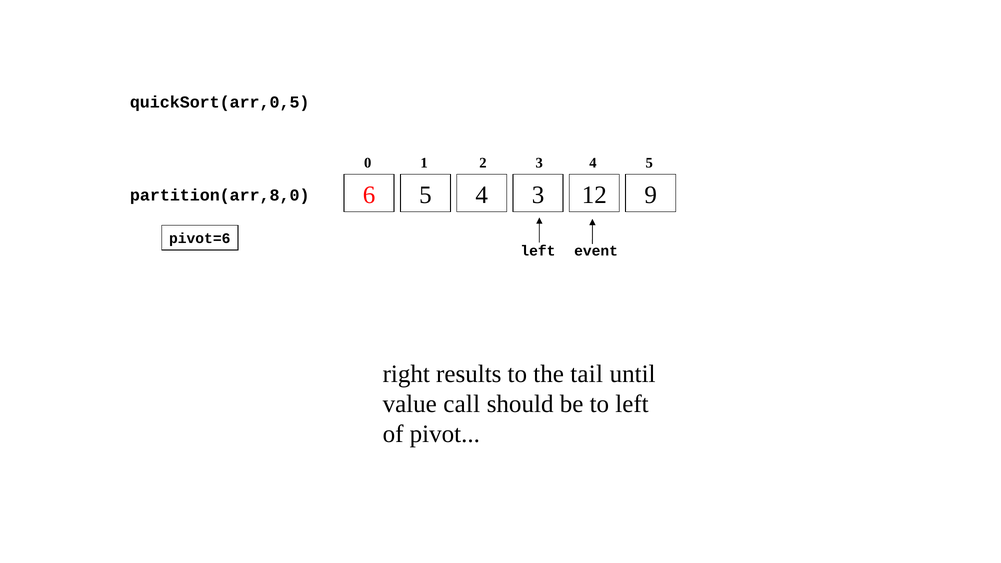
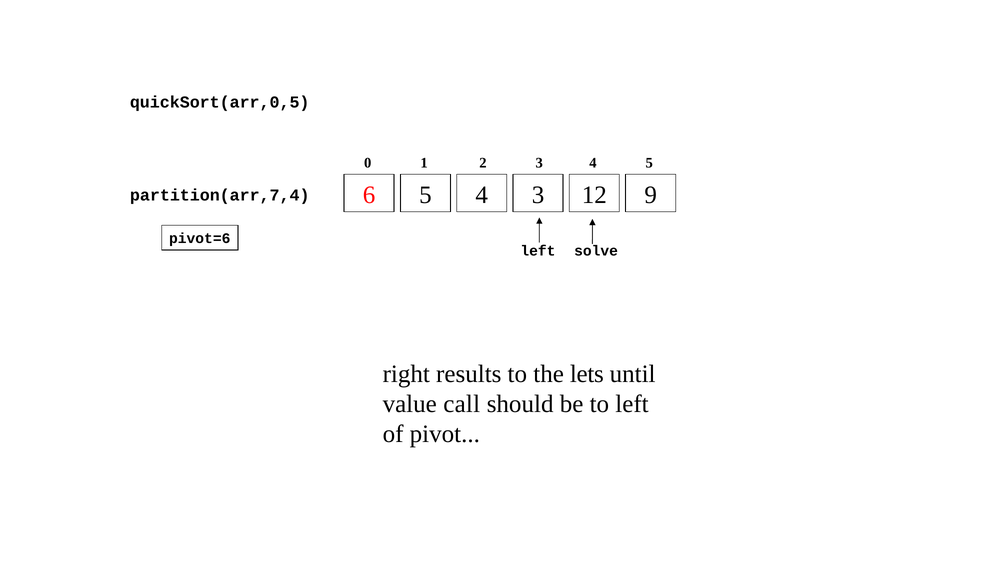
partition(arr,8,0: partition(arr,8,0 -> partition(arr,7,4 (220, 196)
event: event -> solve (596, 251)
tail: tail -> lets (587, 374)
